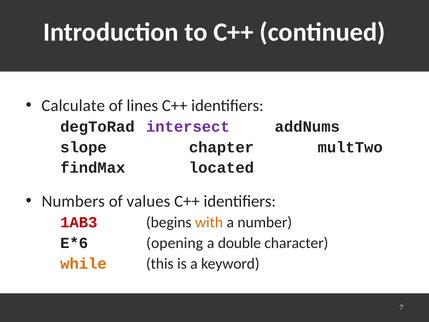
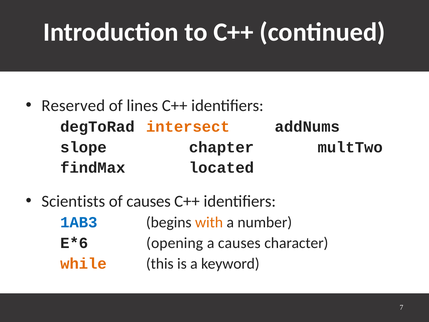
Calculate: Calculate -> Reserved (73, 106)
intersect colour: purple -> orange (188, 127)
Numbers: Numbers -> Scientists (73, 201)
of values: values -> causes (149, 201)
1AB3 colour: red -> blue (79, 222)
a double: double -> causes (239, 243)
